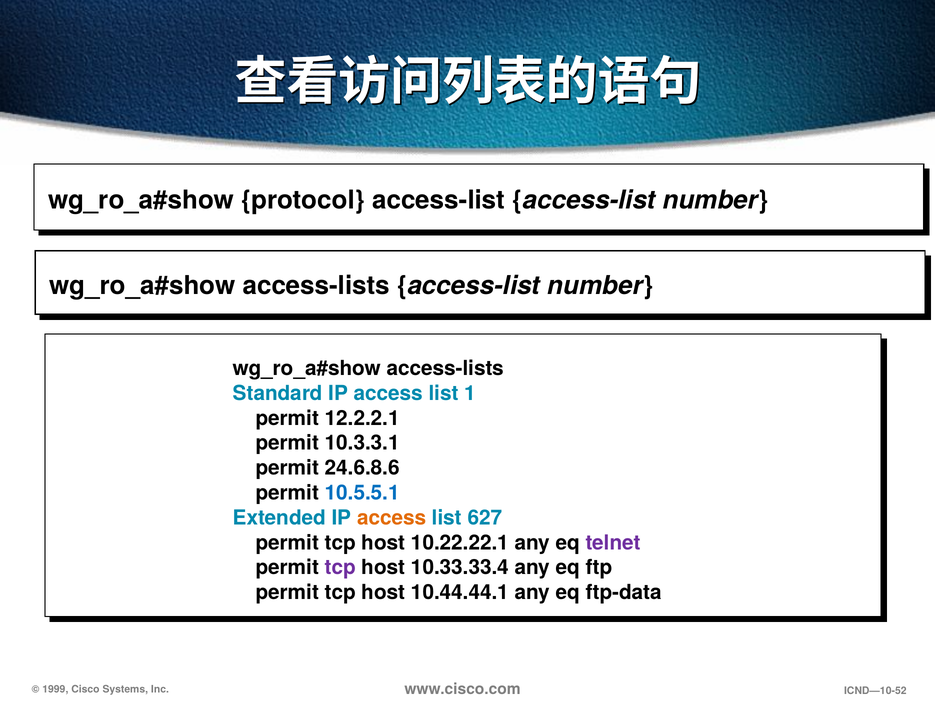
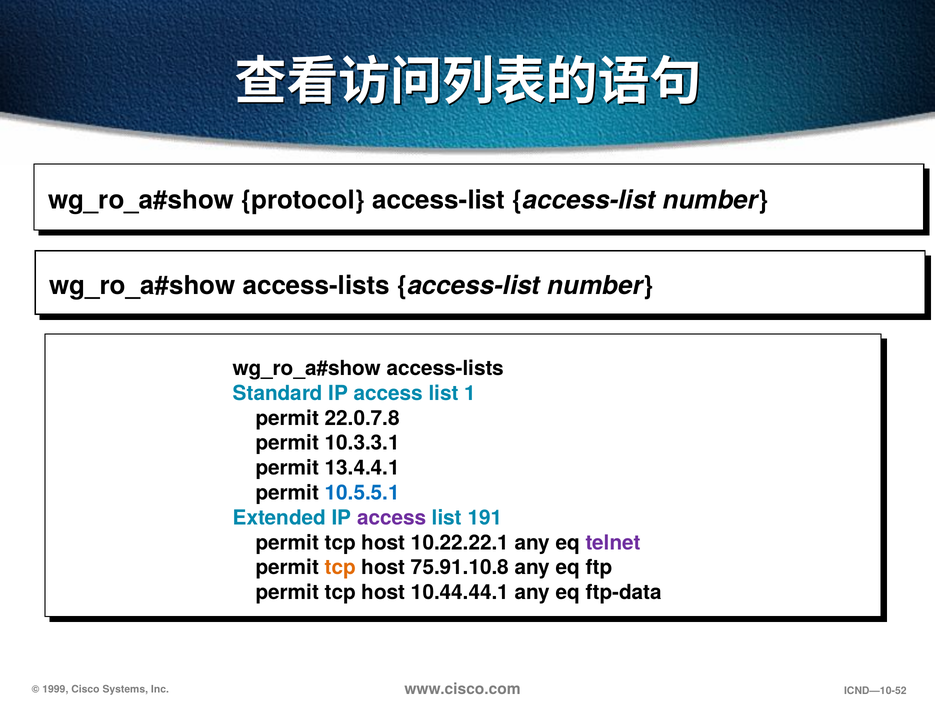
12.2.2.1: 12.2.2.1 -> 22.0.7.8 (362, 418)
24.6.8.6: 24.6.8.6 -> 13.4.4.1 (362, 468)
access colour: orange -> purple (392, 518)
627: 627 -> 191 (485, 518)
tcp colour: purple -> orange (340, 568)
10.33.33.4: 10.33.33.4 -> 75.91.10.8 (460, 568)
